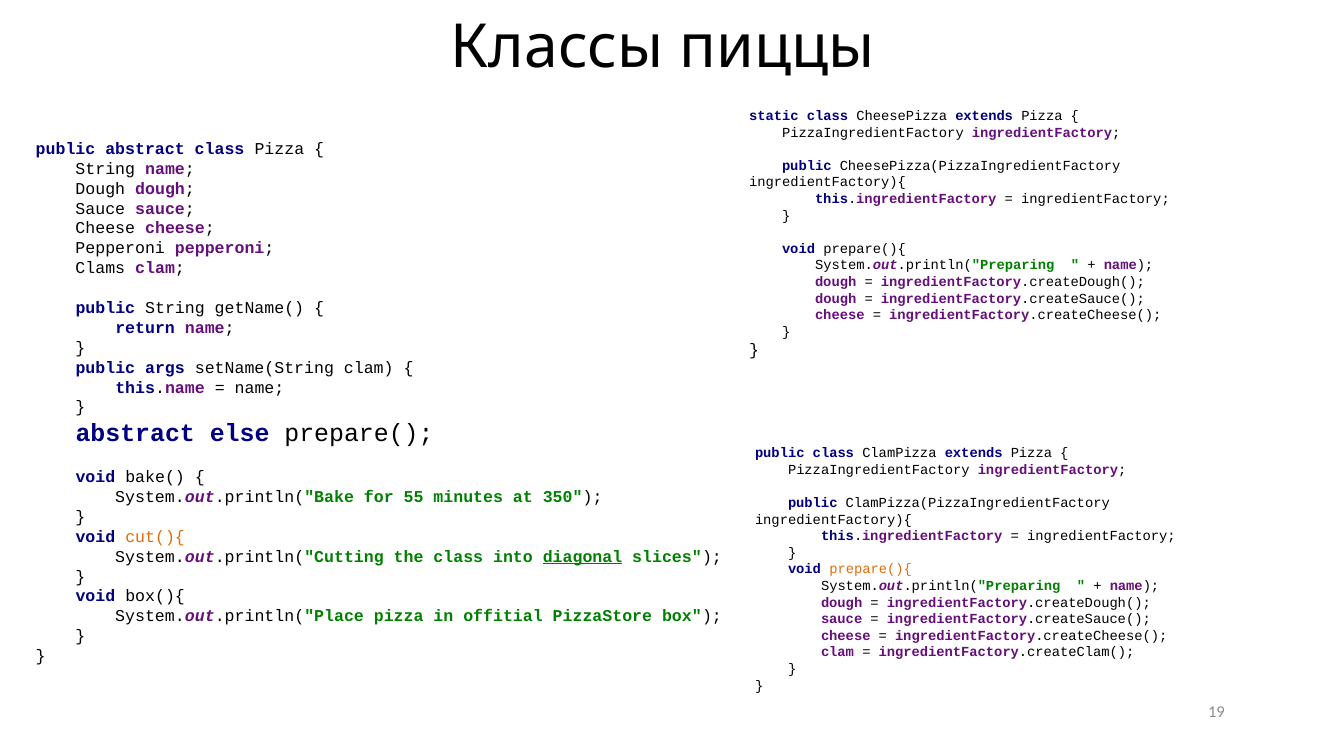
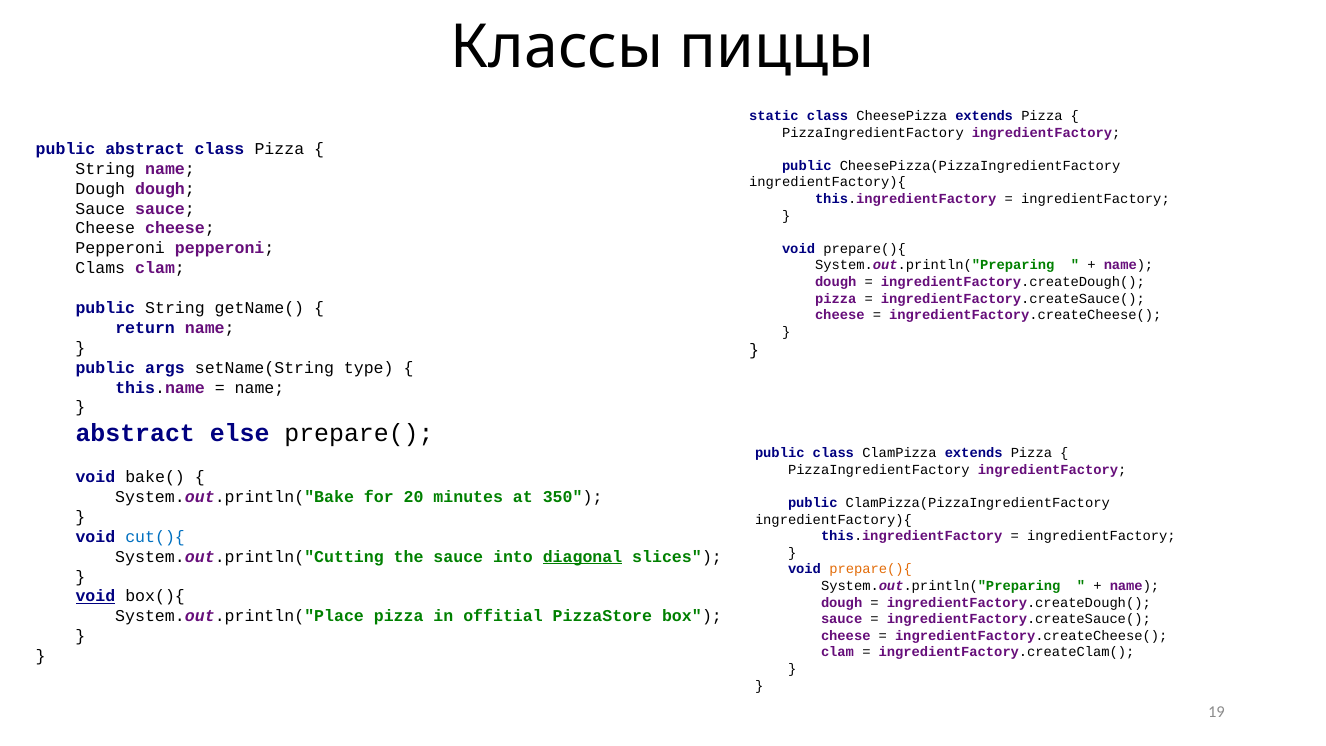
dough: dough -> pizza (836, 299)
setName(String clam: clam -> type (369, 368)
55: 55 -> 20 (414, 497)
cut(){ colour: orange -> blue (155, 537)
the class: class -> sauce (458, 557)
void underline: none -> present (95, 596)
